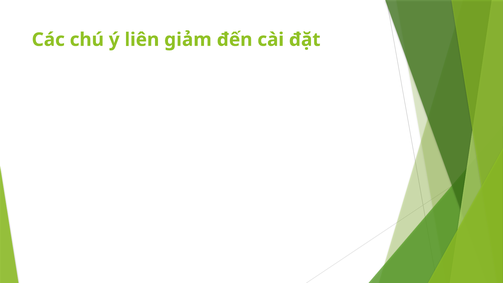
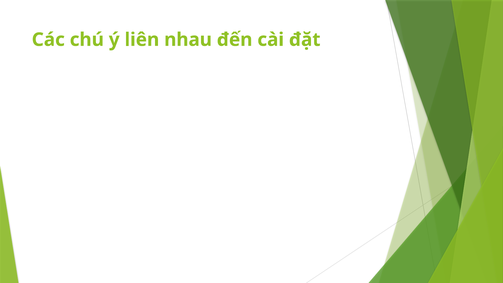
giảm: giảm -> nhau (188, 40)
